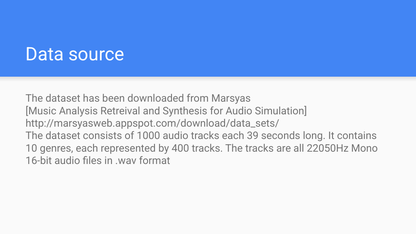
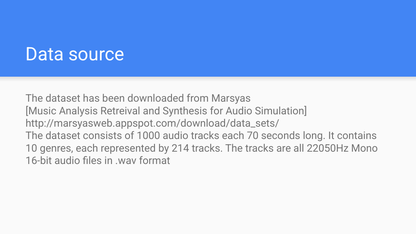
39: 39 -> 70 (253, 136)
400: 400 -> 214 (180, 148)
